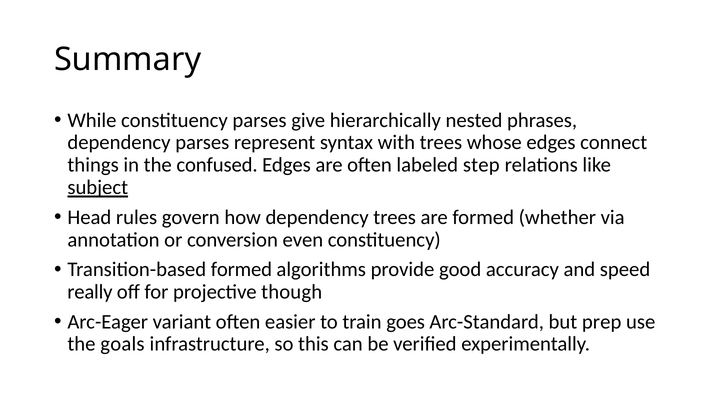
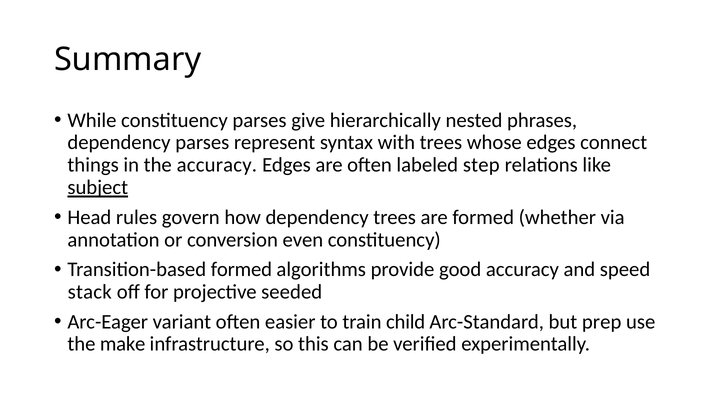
the confused: confused -> accuracy (217, 165)
really: really -> stack (90, 291)
though: though -> seeded (292, 291)
goes: goes -> child (406, 321)
goals: goals -> make (123, 344)
